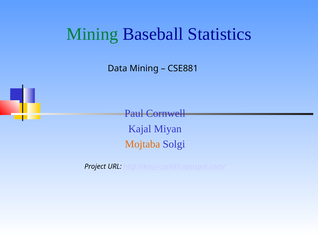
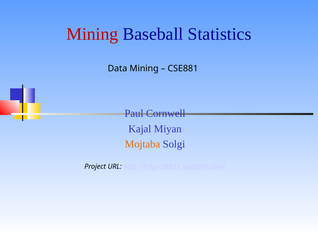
Mining colour: green -> red (92, 34)
